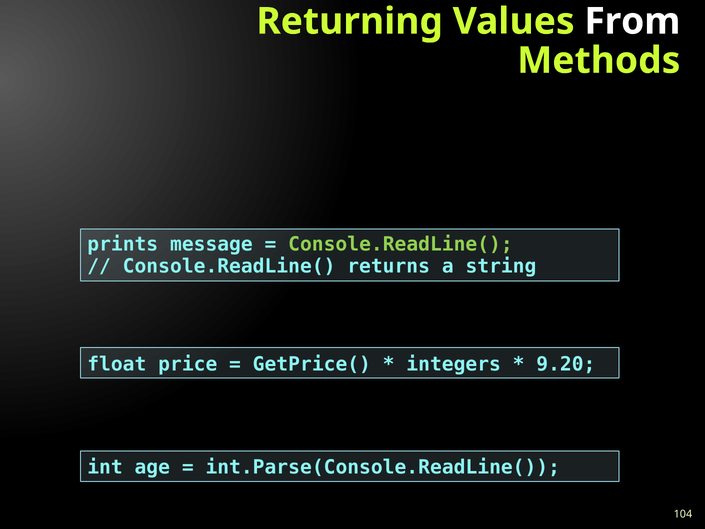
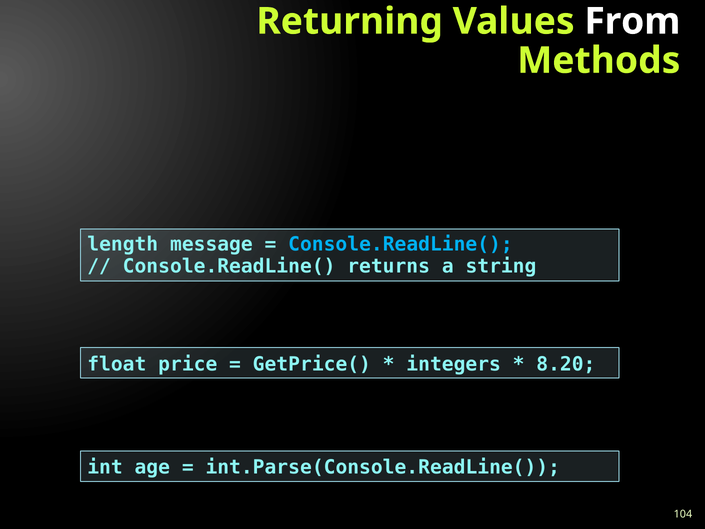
prints: prints -> length (123, 244)
Console.ReadLine( colour: light green -> light blue (400, 244)
9.20: 9.20 -> 8.20 (566, 364)
